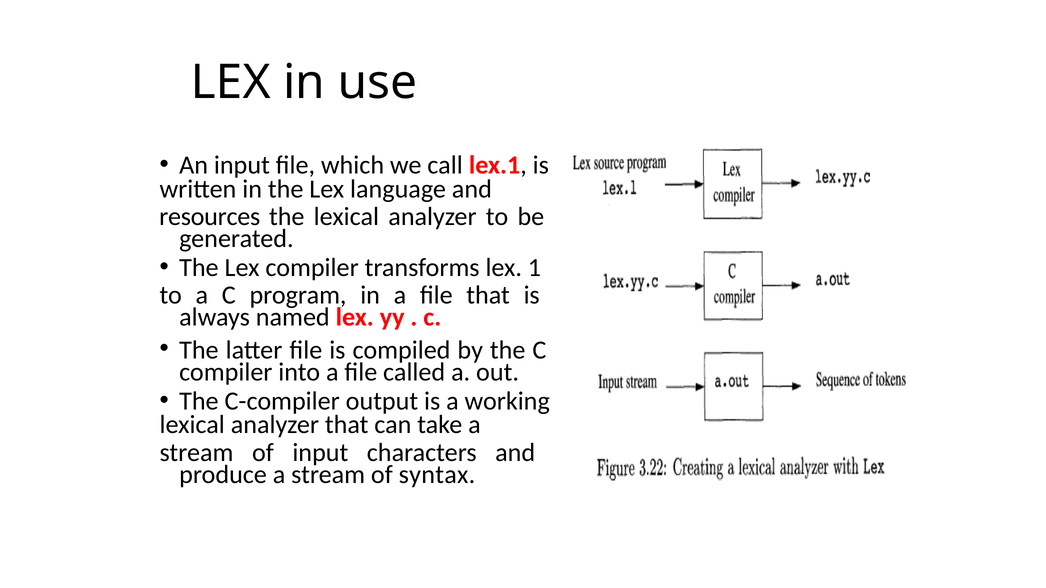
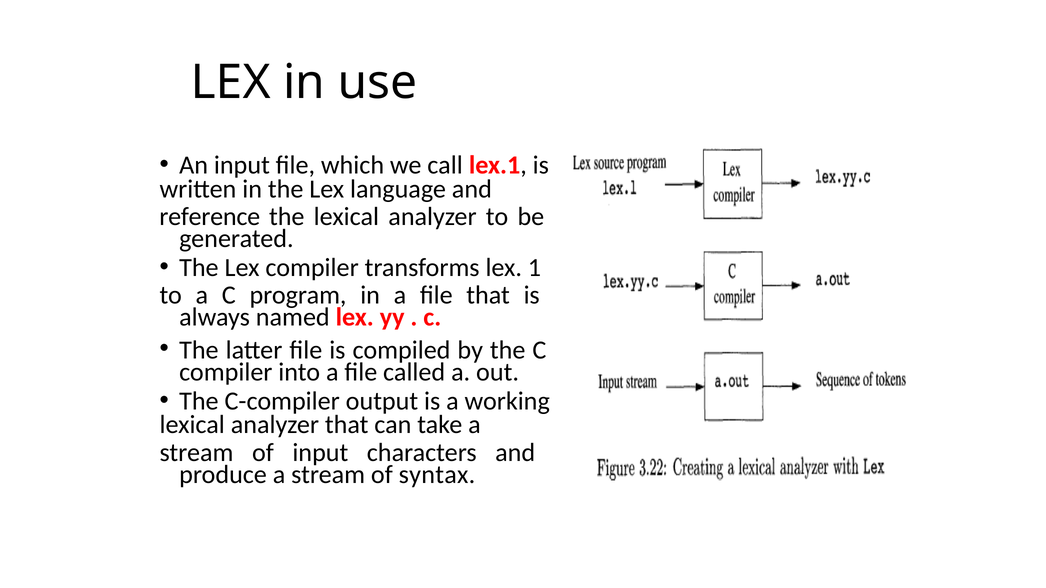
resources: resources -> reference (210, 217)
